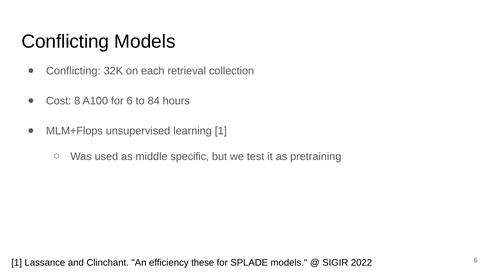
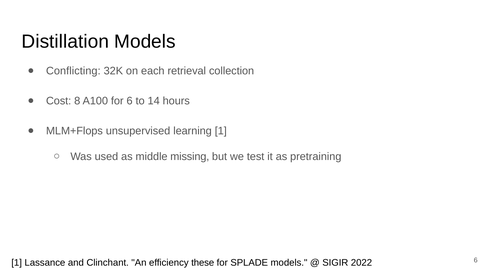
Conflicting: Conflicting -> Distillation (65, 41)
84: 84 -> 14 (154, 101)
specific: specific -> missing (190, 157)
